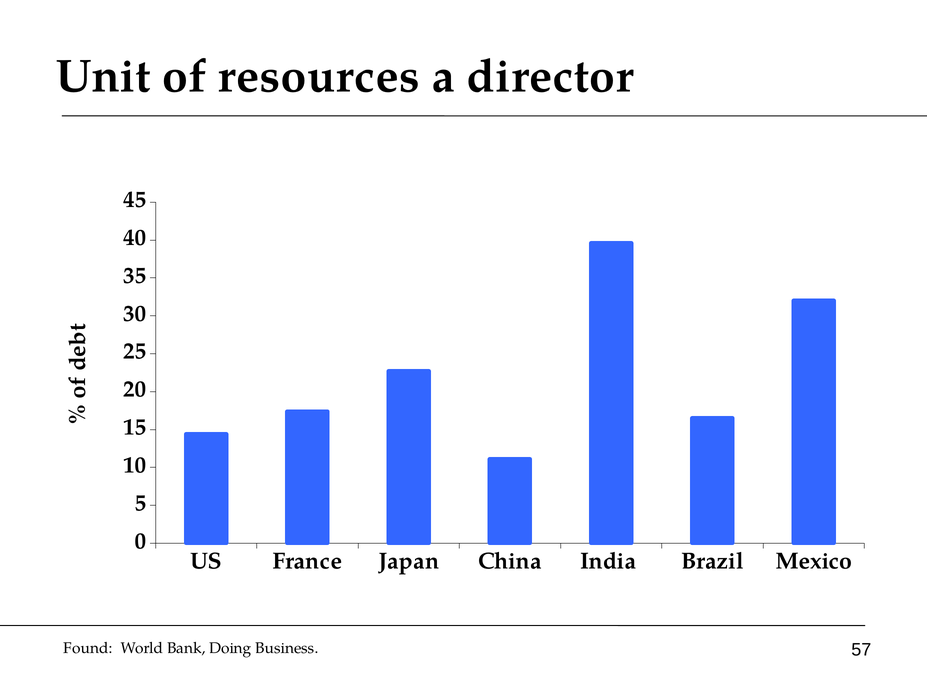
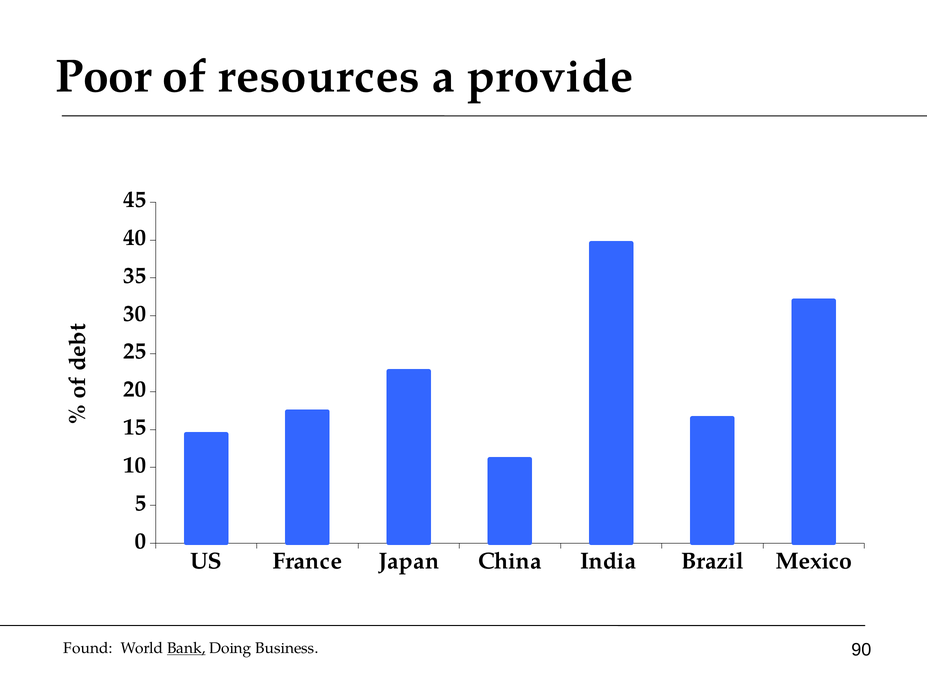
Unit: Unit -> Poor (103, 77)
director: director -> provide (550, 77)
Bank underline: none -> present (186, 648)
57: 57 -> 90 (861, 650)
